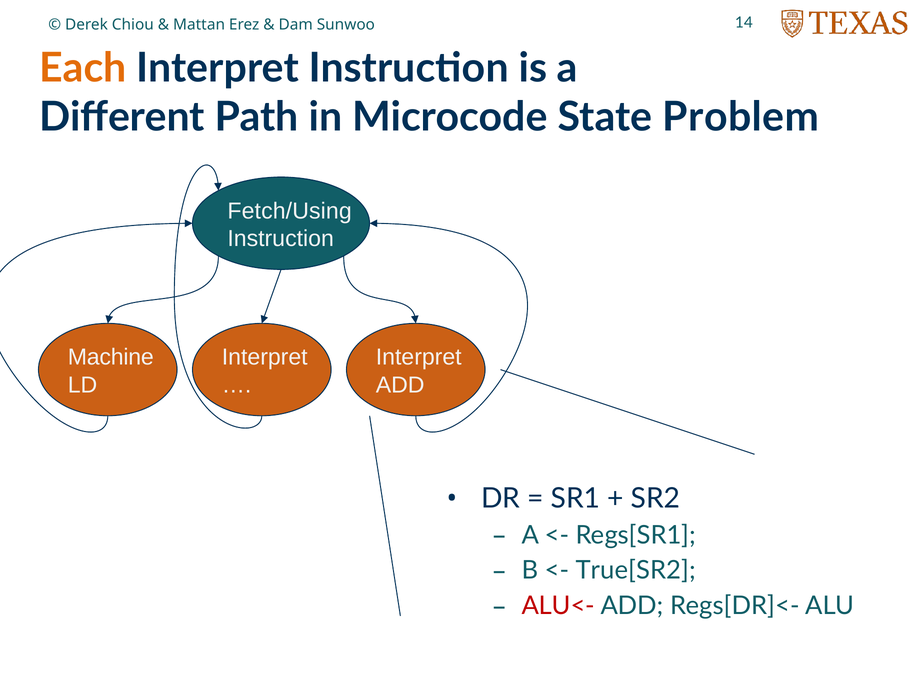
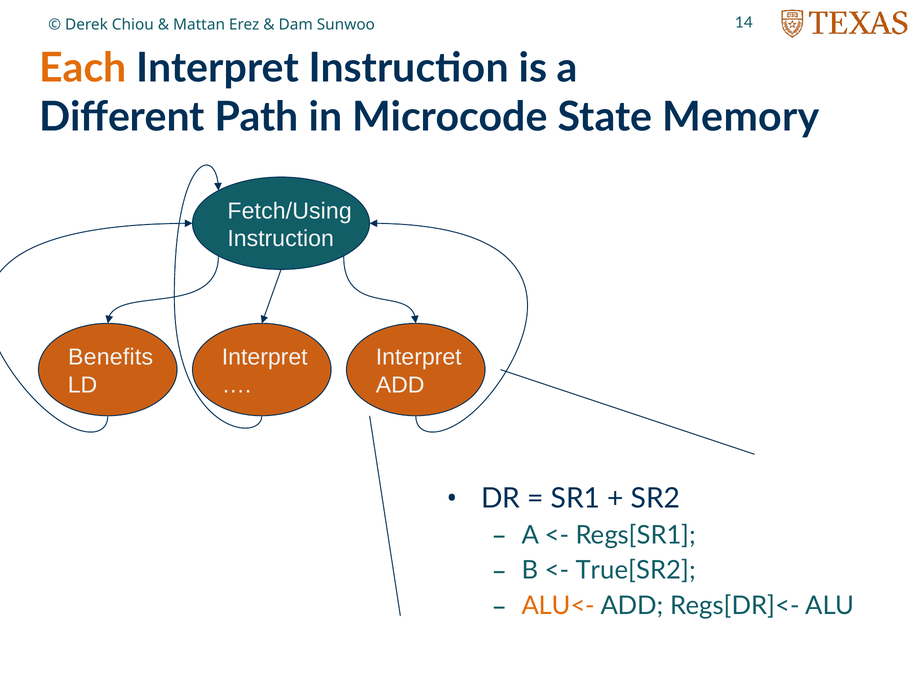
Problem: Problem -> Memory (741, 117)
Machine: Machine -> Benefits (111, 357)
ALU<- colour: red -> orange (558, 606)
